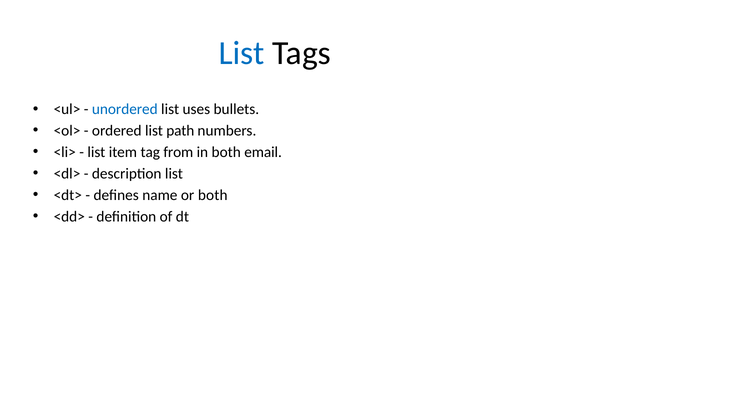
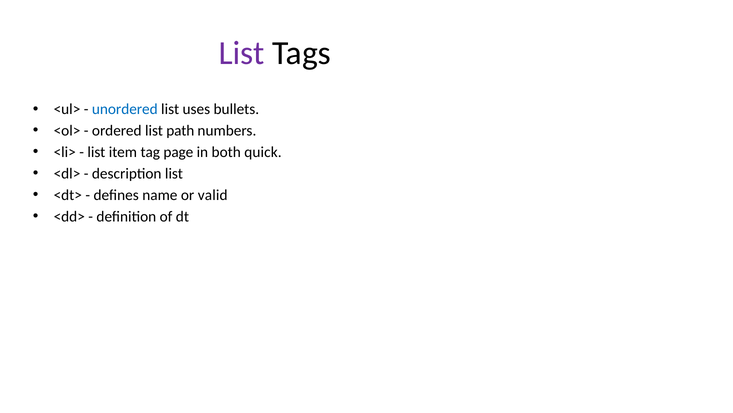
List colour: blue -> purple (242, 53)
from: from -> page (178, 152)
email: email -> quick (263, 152)
or both: both -> valid (213, 195)
